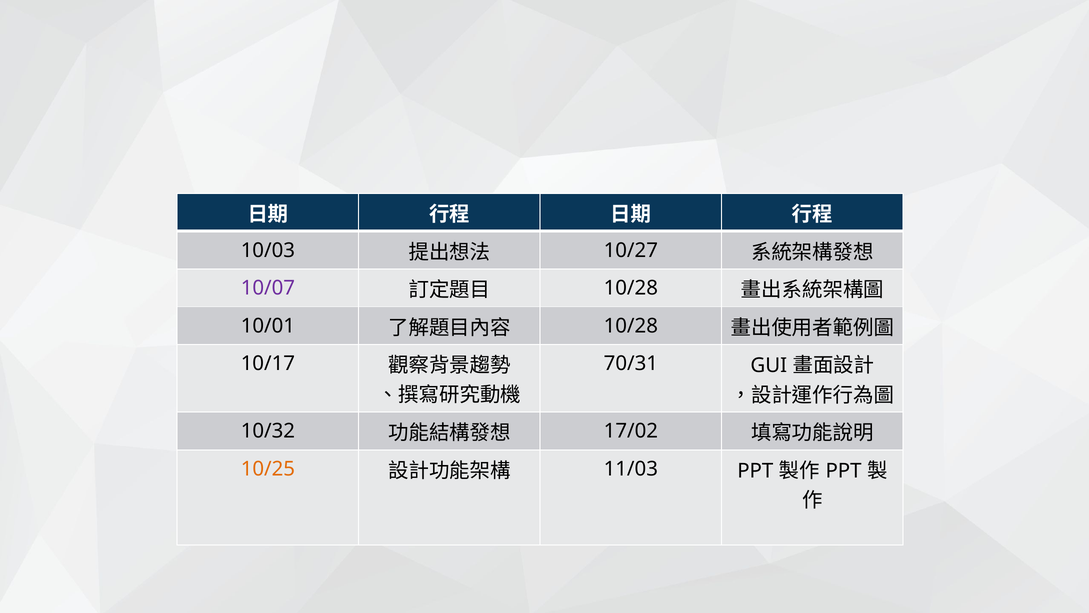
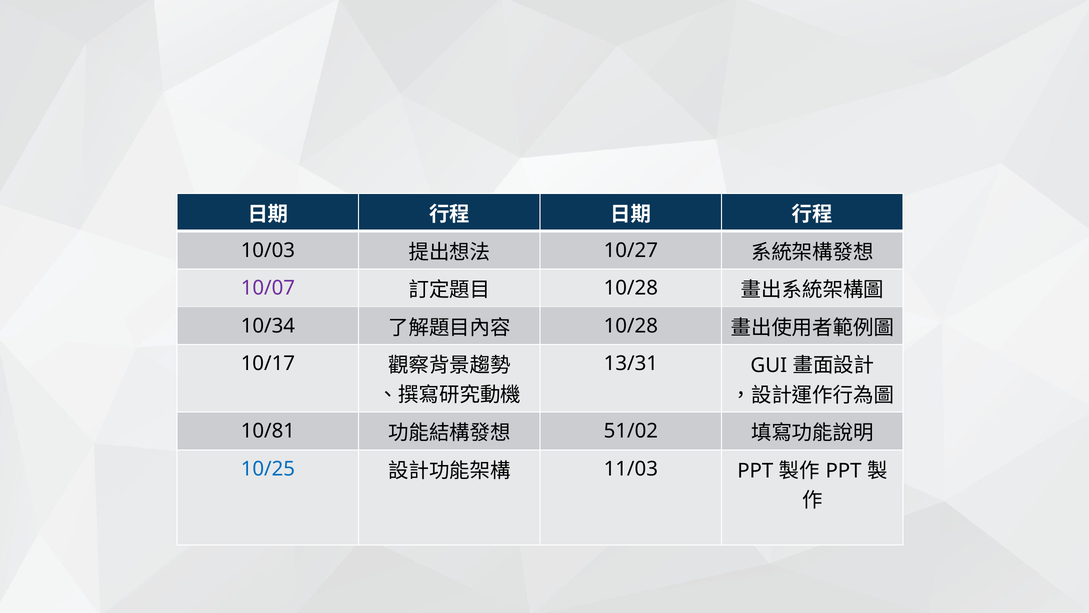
10/01: 10/01 -> 10/34 (268, 326)
70/31: 70/31 -> 13/31 (631, 363)
10/32: 10/32 -> 10/81 (268, 431)
17/02: 17/02 -> 51/02 (631, 431)
10/25 colour: orange -> blue (268, 469)
